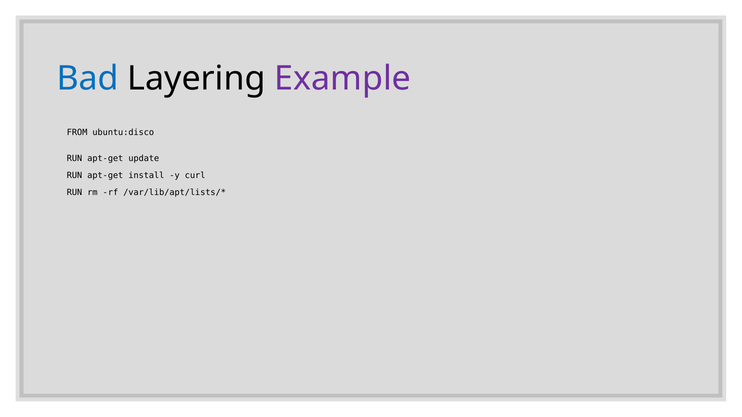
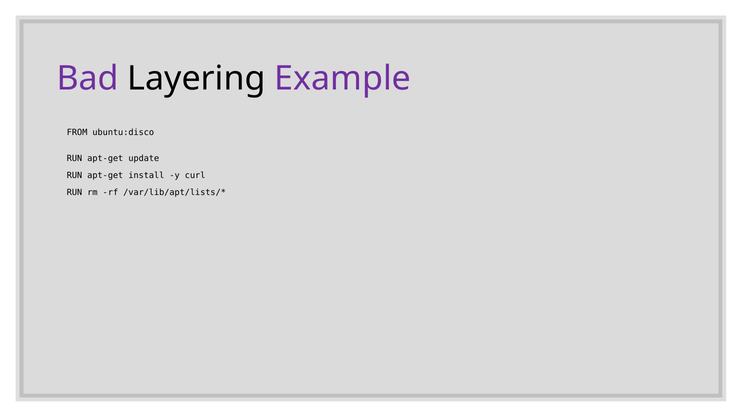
Bad colour: blue -> purple (88, 79)
